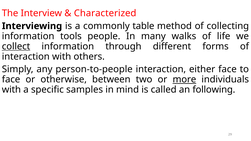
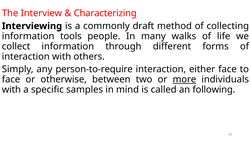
Characterized: Characterized -> Characterizing (105, 13)
table: table -> draft (143, 26)
collect underline: present -> none (16, 46)
person-to-people: person-to-people -> person-to-require (94, 69)
